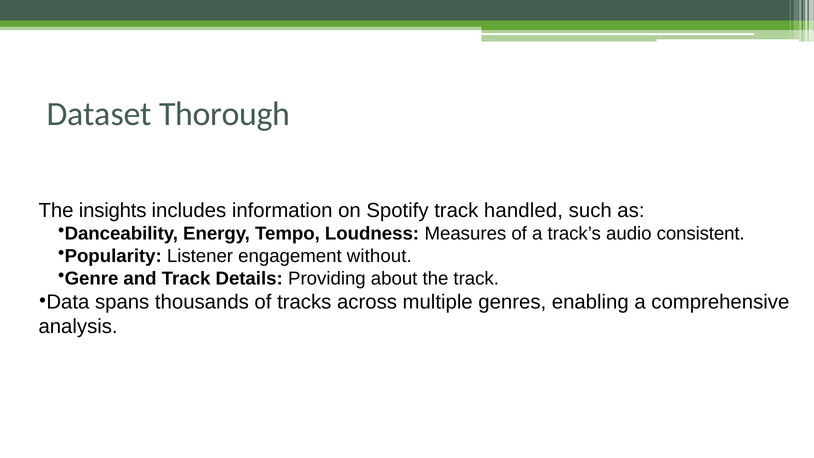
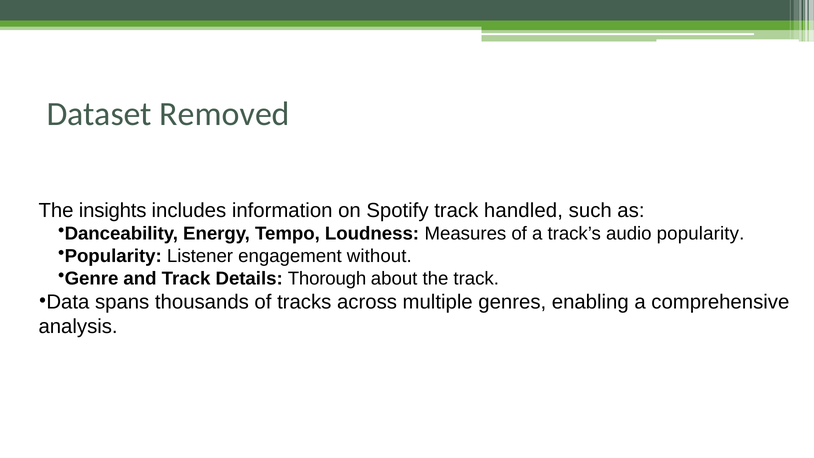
Thorough: Thorough -> Removed (225, 114)
audio consistent: consistent -> popularity (701, 234)
Providing: Providing -> Thorough (327, 278)
